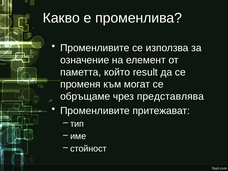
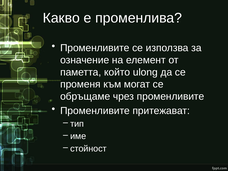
result: result -> ulong (145, 72)
чрез представлява: представлява -> променливите (170, 96)
